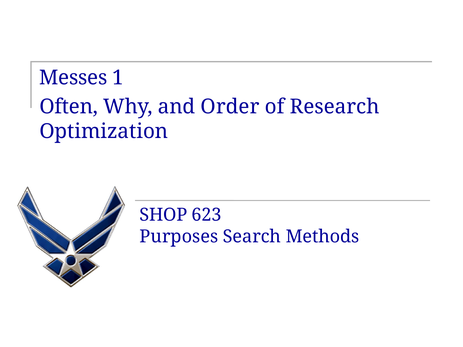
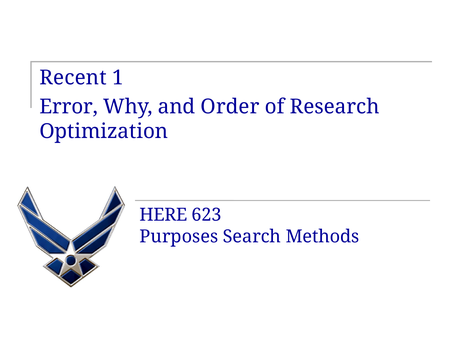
Messes: Messes -> Recent (73, 78)
Often: Often -> Error (69, 107)
SHOP: SHOP -> HERE (163, 215)
